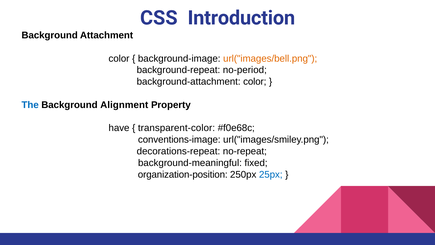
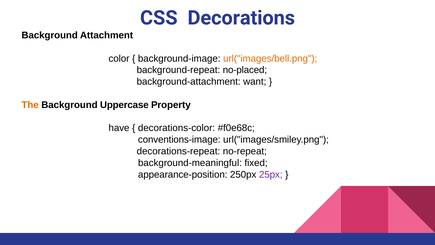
Introduction: Introduction -> Decorations (241, 18)
no-period: no-period -> no-placed (245, 70)
background-attachment color: color -> want (255, 82)
The colour: blue -> orange (30, 105)
Alignment: Alignment -> Uppercase (124, 105)
transparent-color: transparent-color -> decorations-color (177, 128)
organization-position: organization-position -> appearance-position (183, 174)
25px colour: blue -> purple (271, 174)
